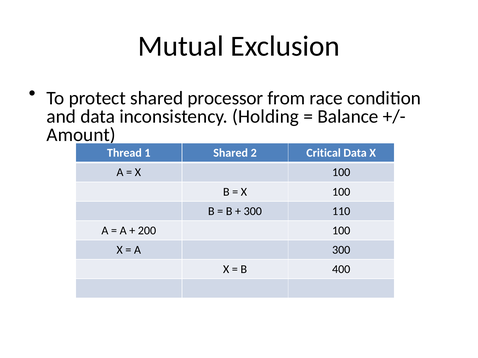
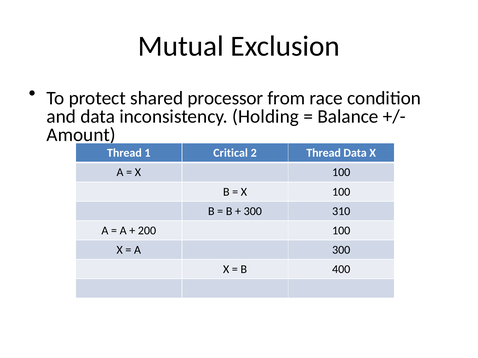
1 Shared: Shared -> Critical (231, 153)
2 Critical: Critical -> Thread (324, 153)
110: 110 -> 310 (341, 211)
